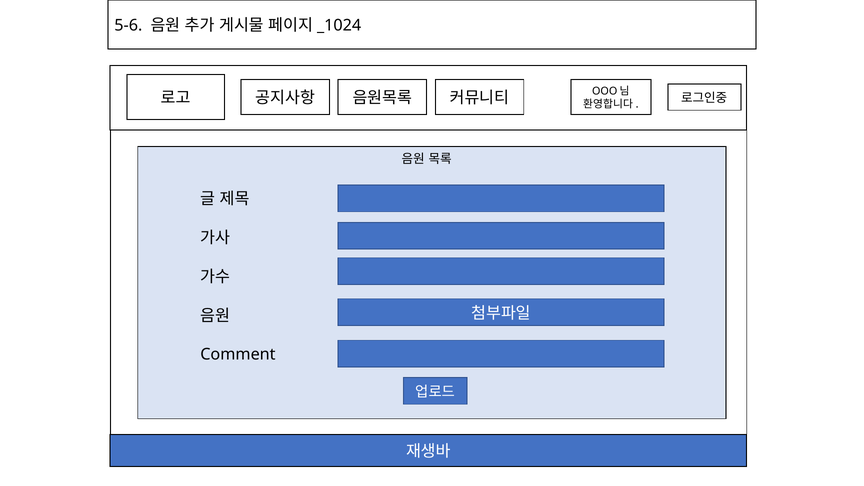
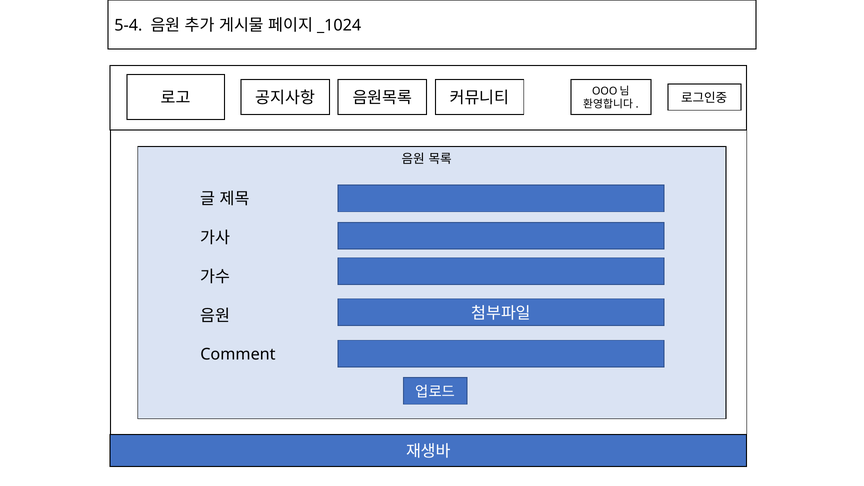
5-6: 5-6 -> 5-4 (128, 26)
